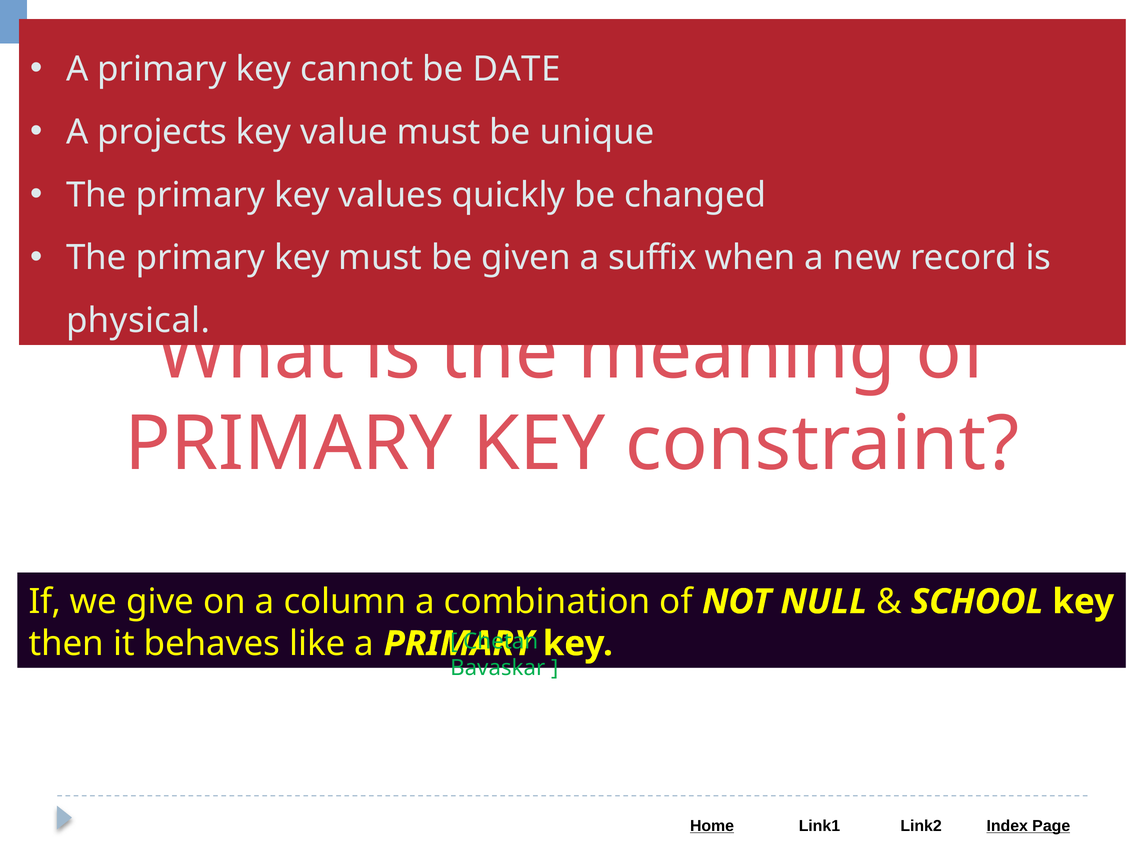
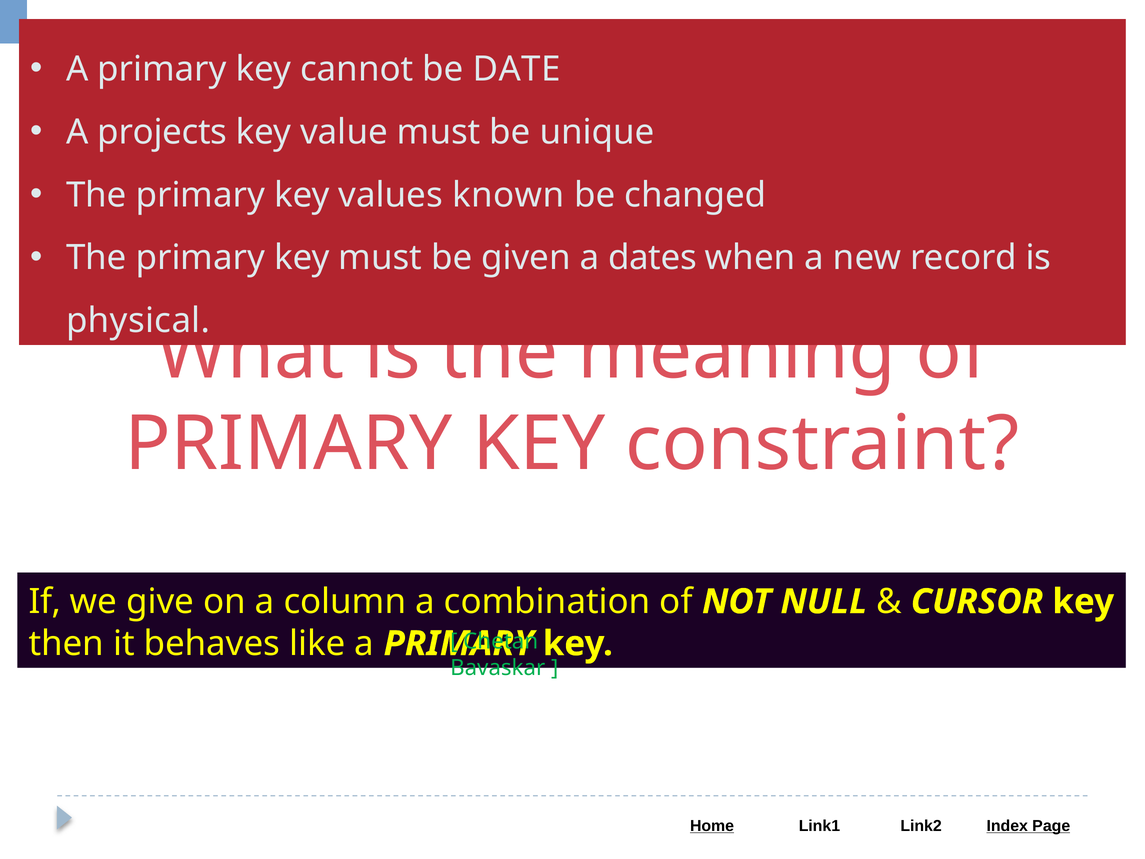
quickly: quickly -> known (508, 195)
suffix: suffix -> dates (652, 258)
SCHOOL: SCHOOL -> CURSOR (977, 602)
